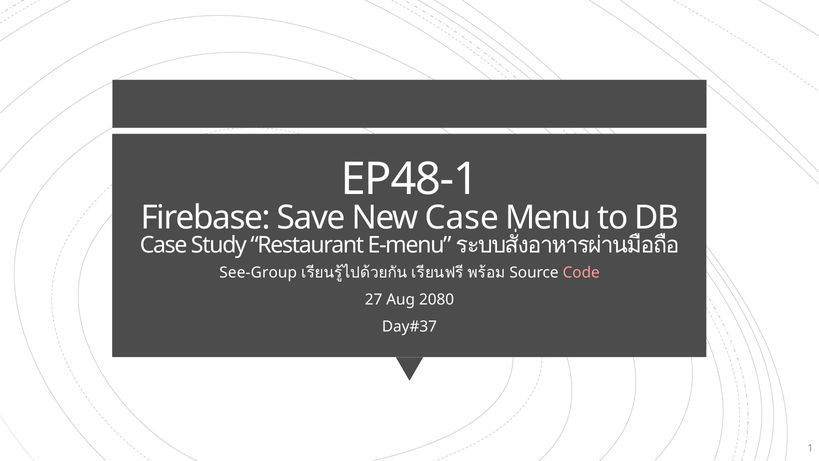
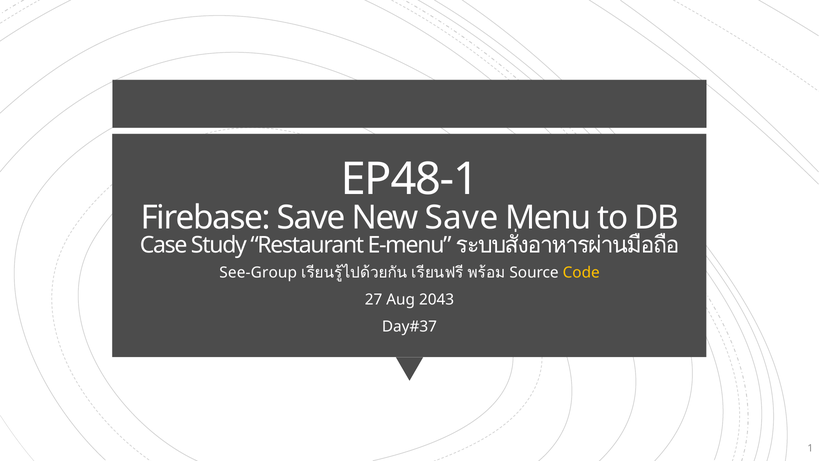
New Case: Case -> Save (462, 217)
Code colour: pink -> yellow (581, 273)
2080: 2080 -> 2043 (437, 300)
